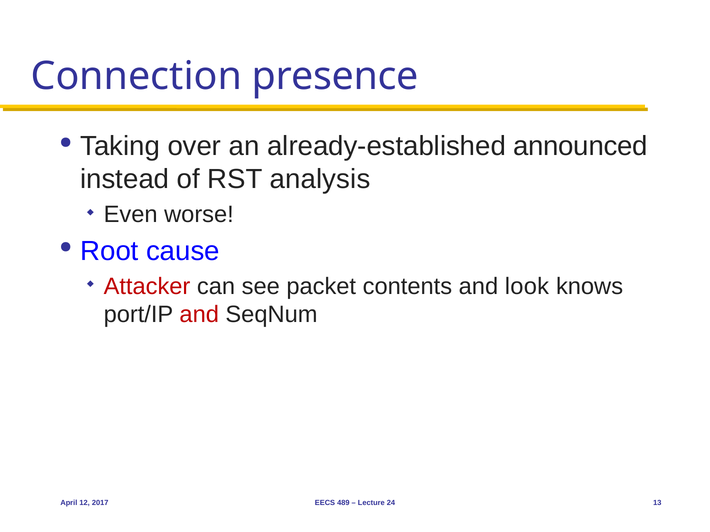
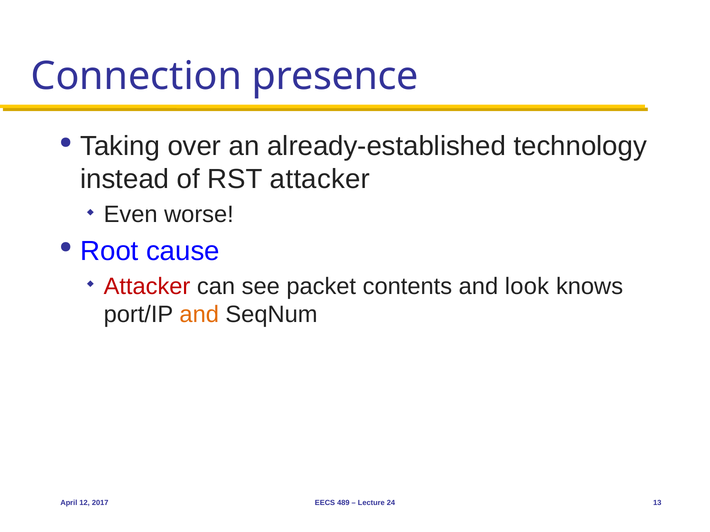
announced: announced -> technology (580, 146)
RST analysis: analysis -> attacker (320, 179)
and colour: red -> orange (199, 315)
